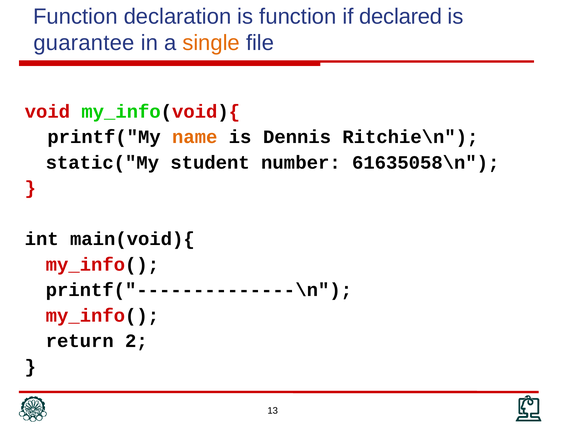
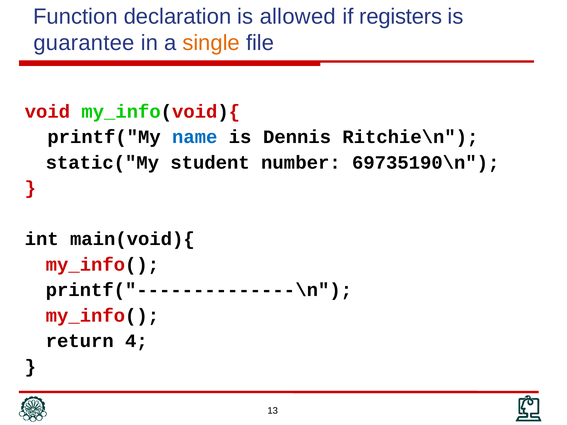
is function: function -> allowed (298, 16)
declared: declared -> registers (401, 16)
name colour: orange -> blue (195, 137)
61635058\n: 61635058\n -> 69735190\n (426, 163)
2: 2 -> 4 (137, 341)
